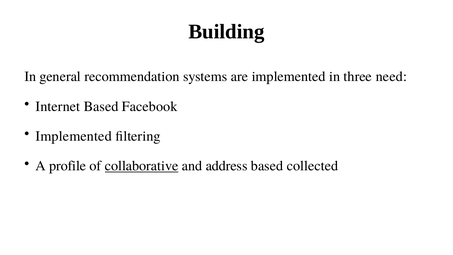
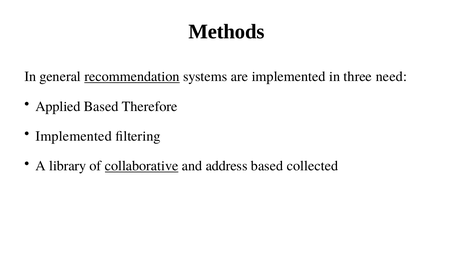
Building: Building -> Methods (227, 32)
recommendation underline: none -> present (132, 77)
Internet: Internet -> Applied (58, 106)
Facebook: Facebook -> Therefore (150, 106)
profile: profile -> library (68, 166)
